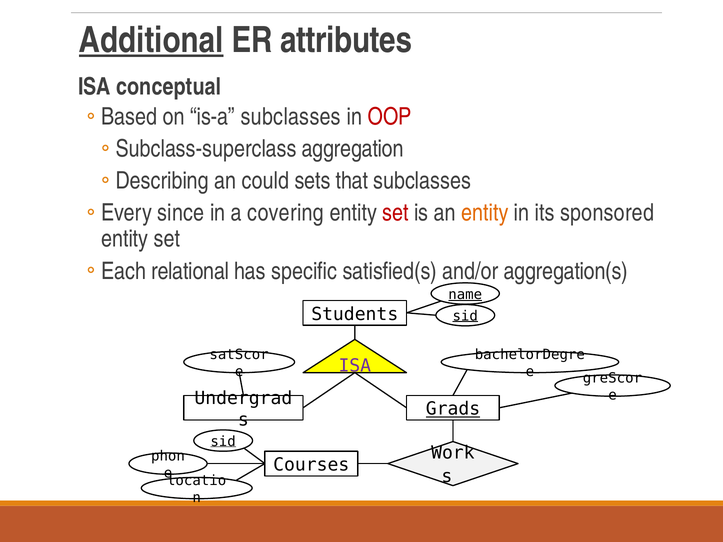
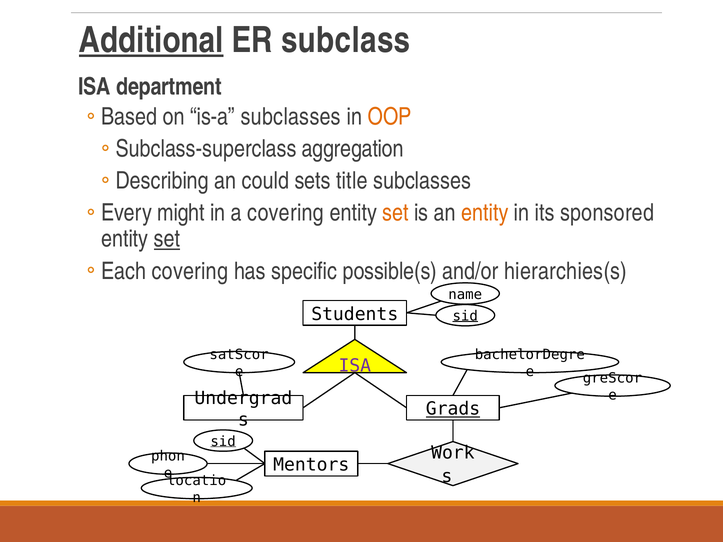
attributes: attributes -> subclass (346, 40)
conceptual: conceptual -> department (169, 87)
OOP colour: red -> orange (390, 117)
that: that -> title (352, 181)
since: since -> might (181, 213)
set colour: red -> orange (396, 213)
set underline: none -> present (167, 239)
relational: relational -> covering (190, 271)
satisfied(s: satisfied(s -> possible(s (390, 271)
aggregation(s: aggregation(s -> hierarchies(s (566, 271)
name underline: present -> none (465, 295)
Courses: Courses -> Mentors (311, 465)
